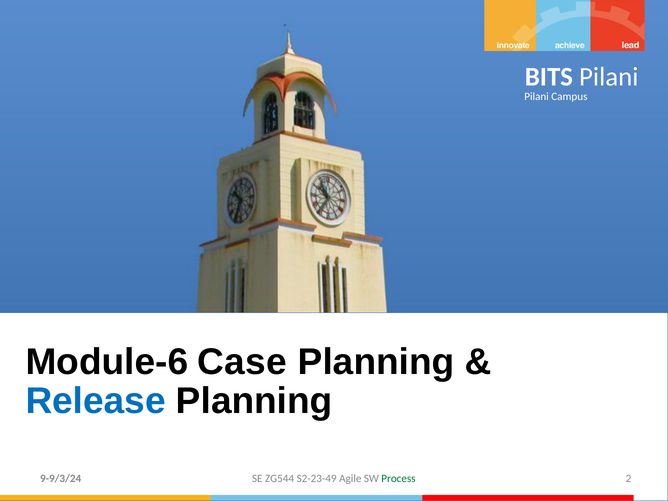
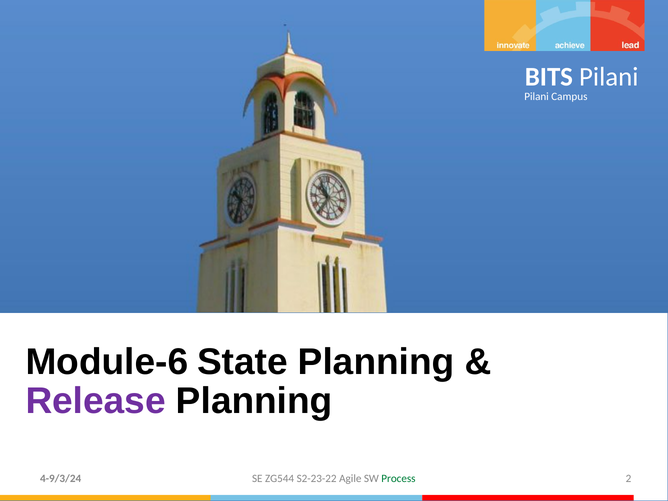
Case: Case -> State (242, 362)
Release colour: blue -> purple (96, 401)
9-9/3/24: 9-9/3/24 -> 4-9/3/24 (61, 478)
S2-23-49: S2-23-49 -> S2-23-22 (317, 478)
